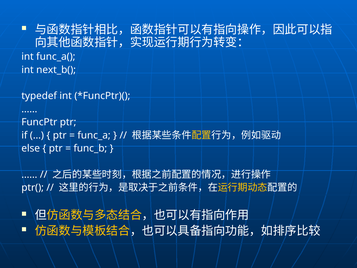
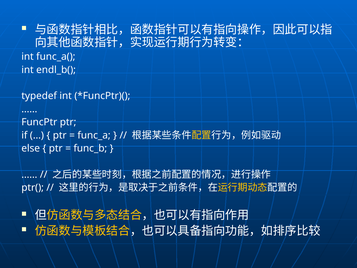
next_b(: next_b( -> endl_b( (56, 70)
